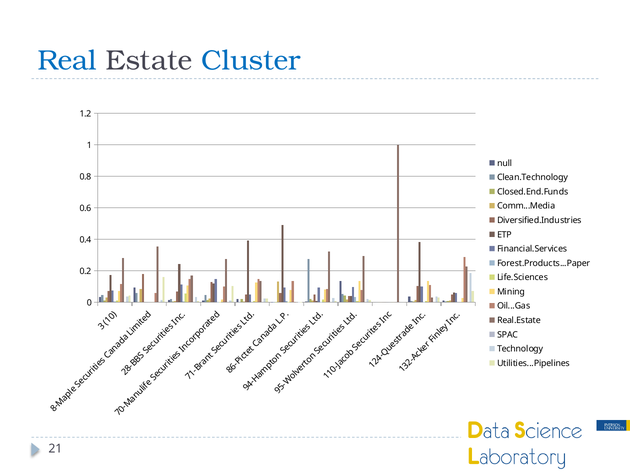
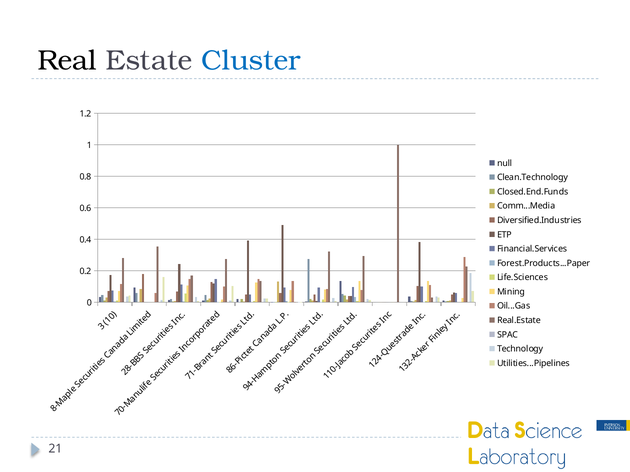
Real colour: blue -> black (67, 61)
